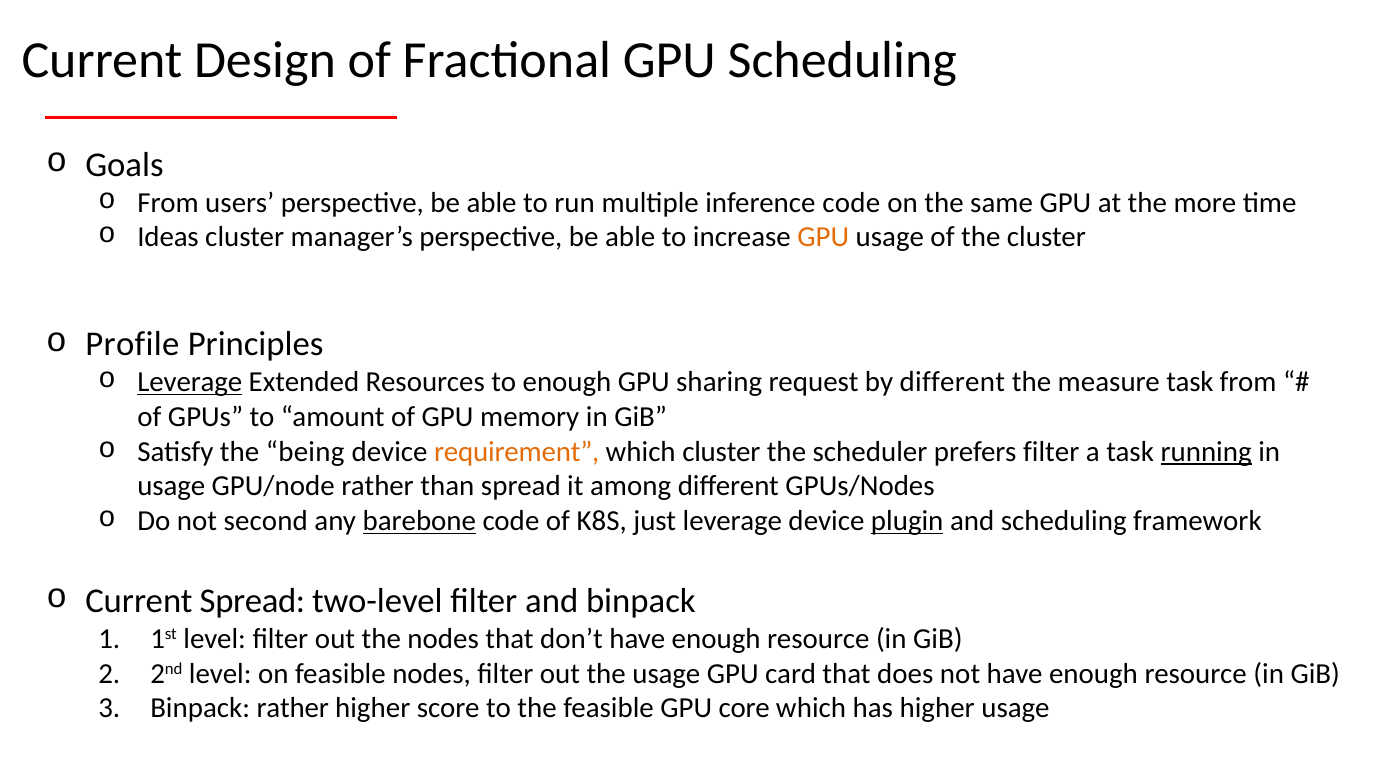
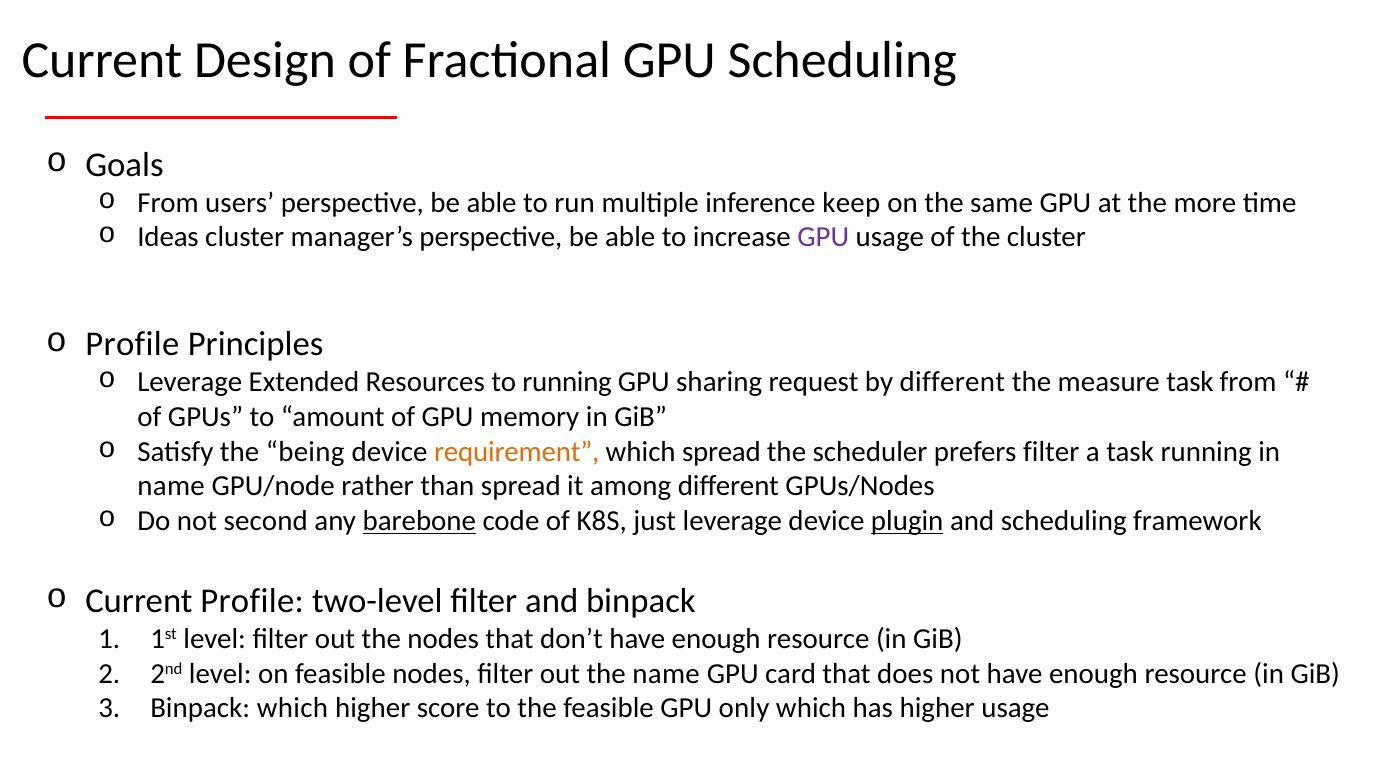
inference code: code -> keep (851, 202)
GPU colour: orange -> purple (823, 237)
Leverage underline: present -> none (190, 382)
to enough: enough -> running (567, 382)
which cluster: cluster -> spread (721, 451)
running underline: present -> none (1206, 451)
usage: usage -> name (171, 486)
Current Spread: Spread -> Profile (252, 601)
the usage: usage -> name (666, 673)
Binpack rather: rather -> which (292, 708)
core: core -> only (744, 708)
